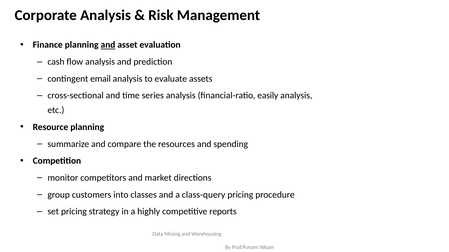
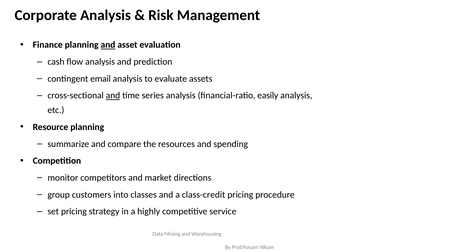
and underline: none -> present (113, 96)
class-query: class-query -> class-credit (204, 195)
reports: reports -> service (223, 212)
